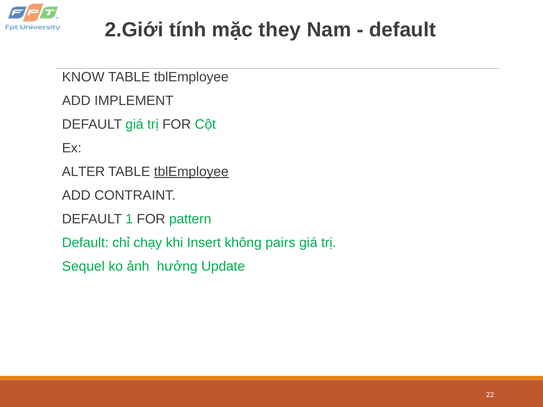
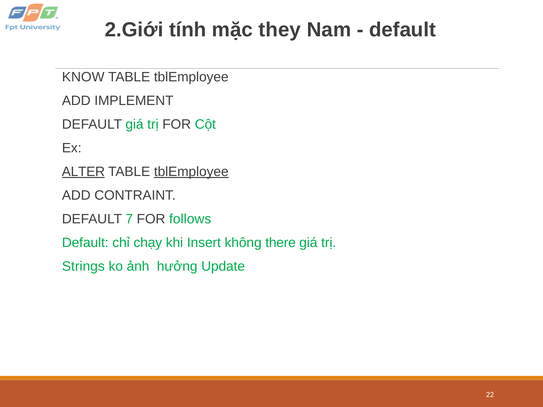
ALTER underline: none -> present (83, 172)
1: 1 -> 7 (129, 219)
pattern: pattern -> follows (190, 219)
pairs: pairs -> there (281, 243)
Sequel: Sequel -> Strings (83, 267)
